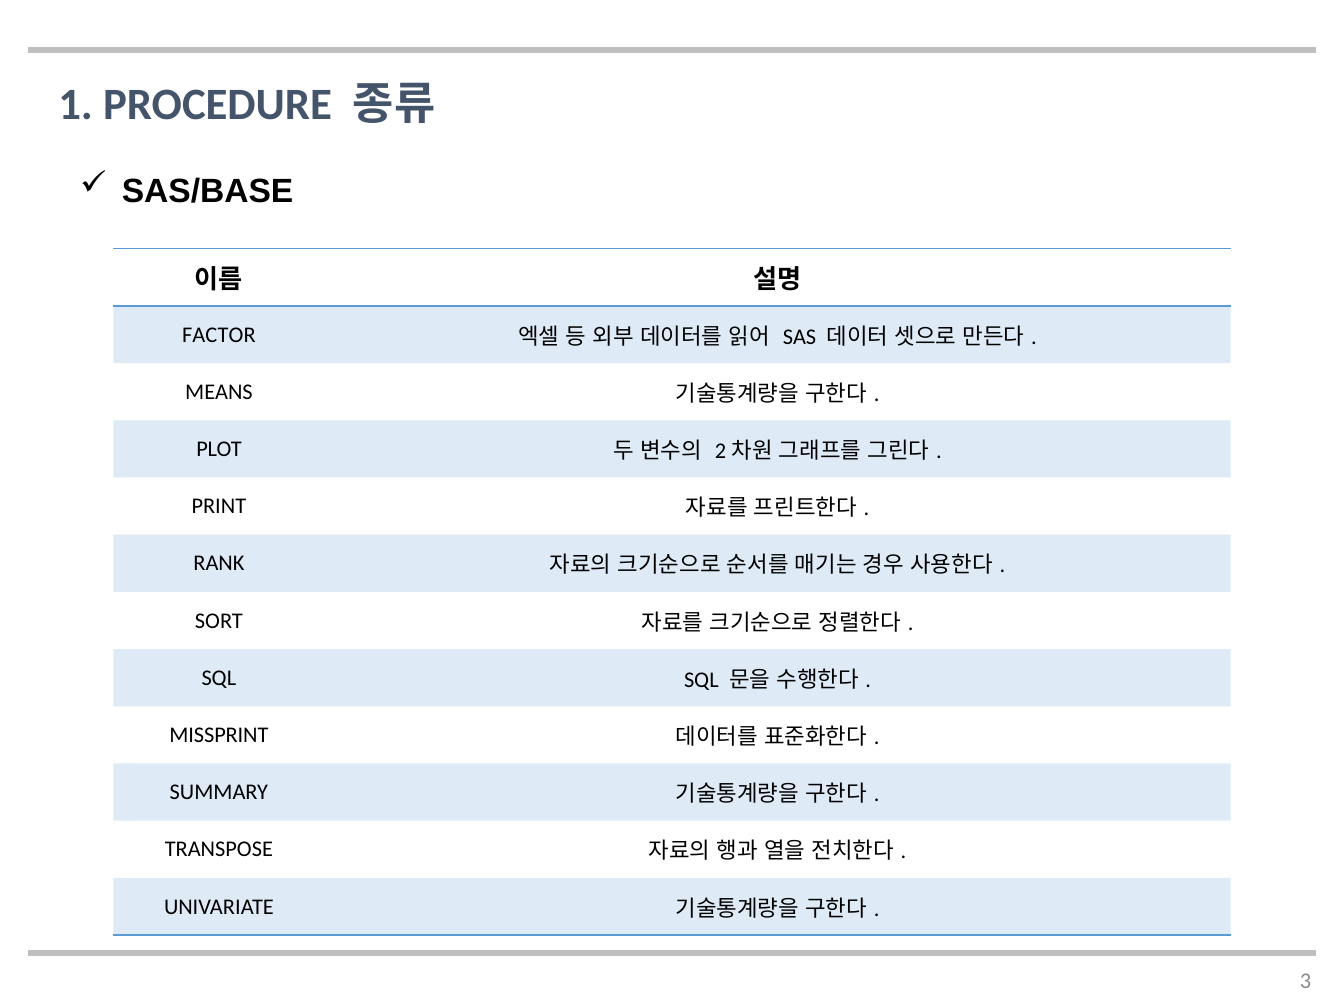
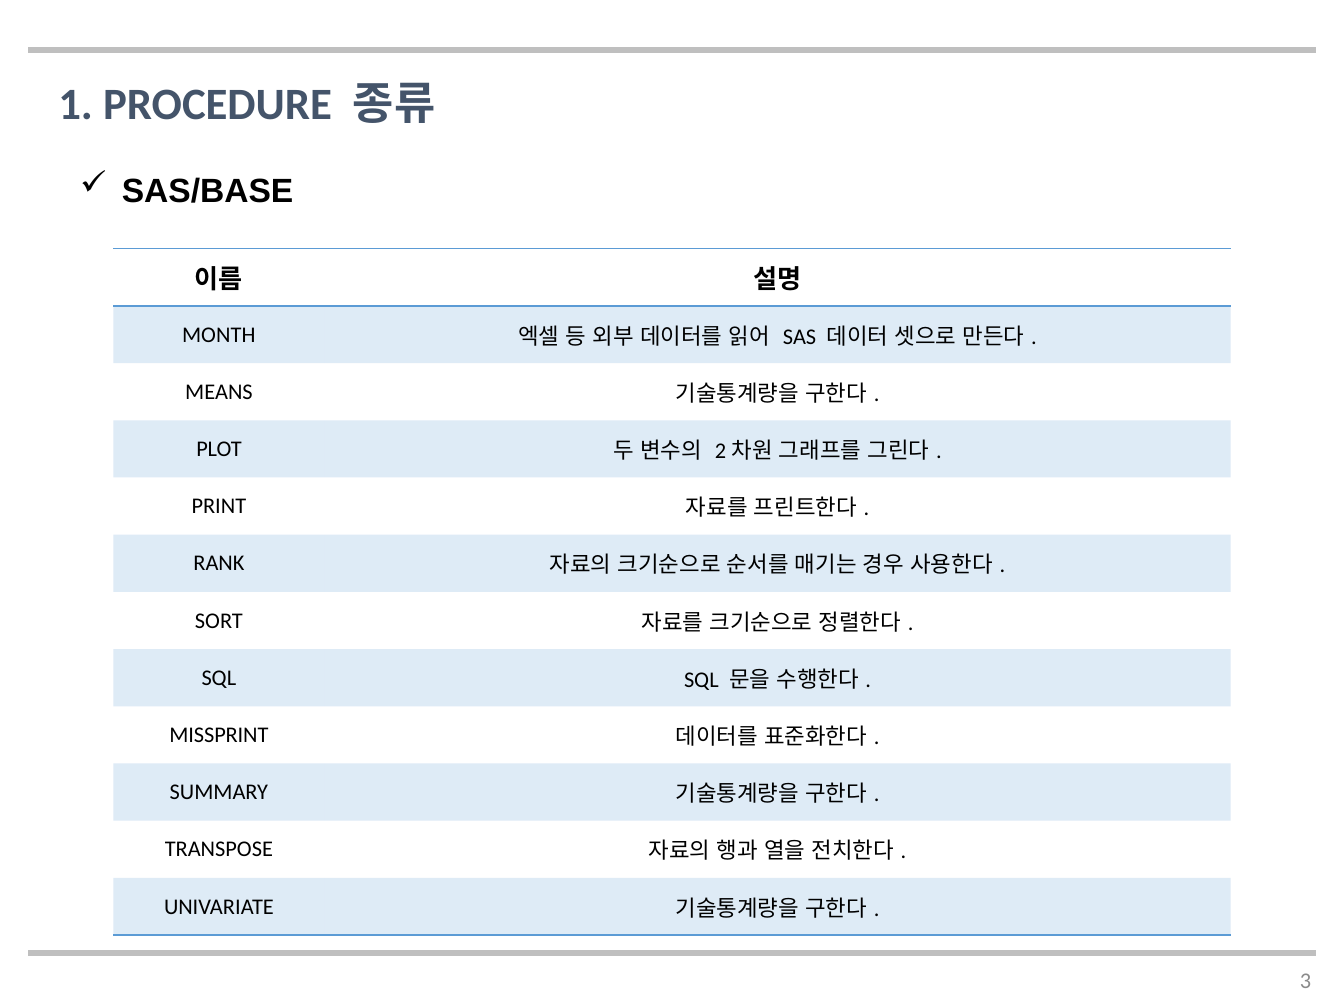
FACTOR: FACTOR -> MONTH (219, 335)
